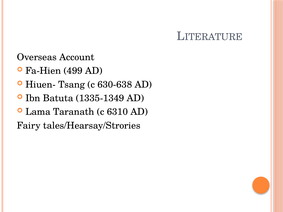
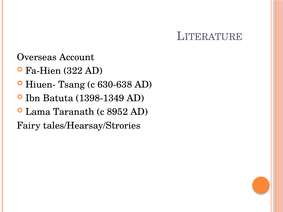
499: 499 -> 322 (73, 71)
1335-1349: 1335-1349 -> 1398-1349 (100, 98)
6310: 6310 -> 8952 (117, 112)
